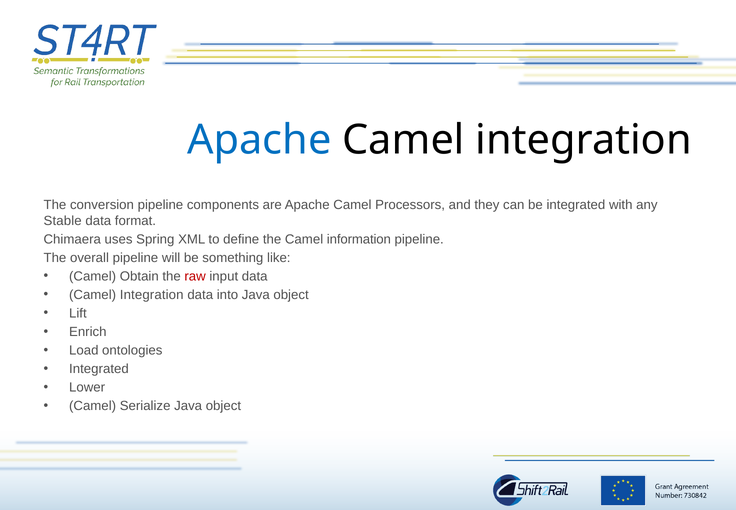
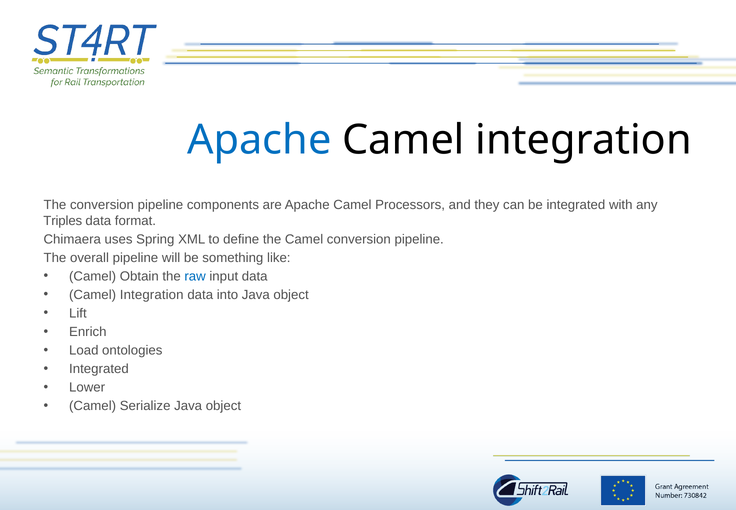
Stable: Stable -> Triples (63, 220)
Camel information: information -> conversion (359, 239)
raw colour: red -> blue (195, 276)
